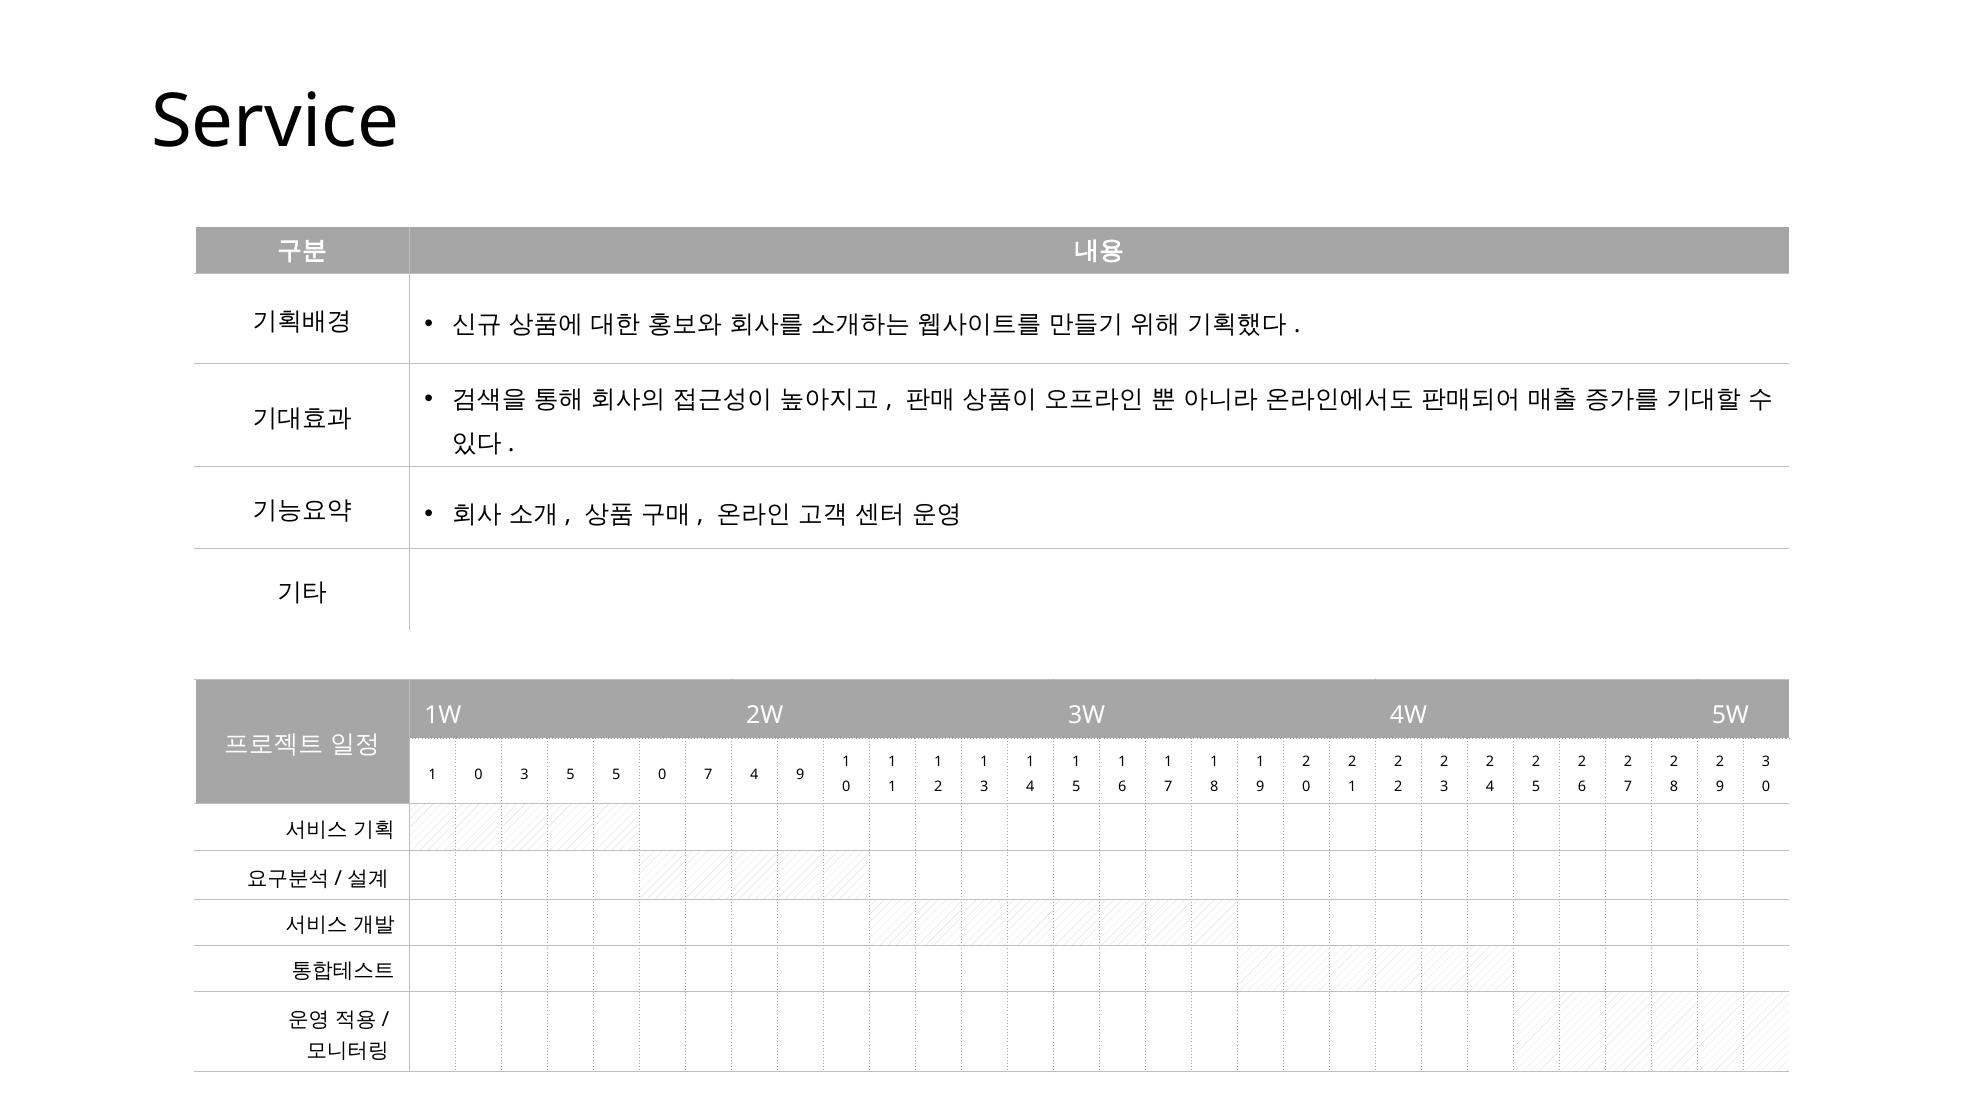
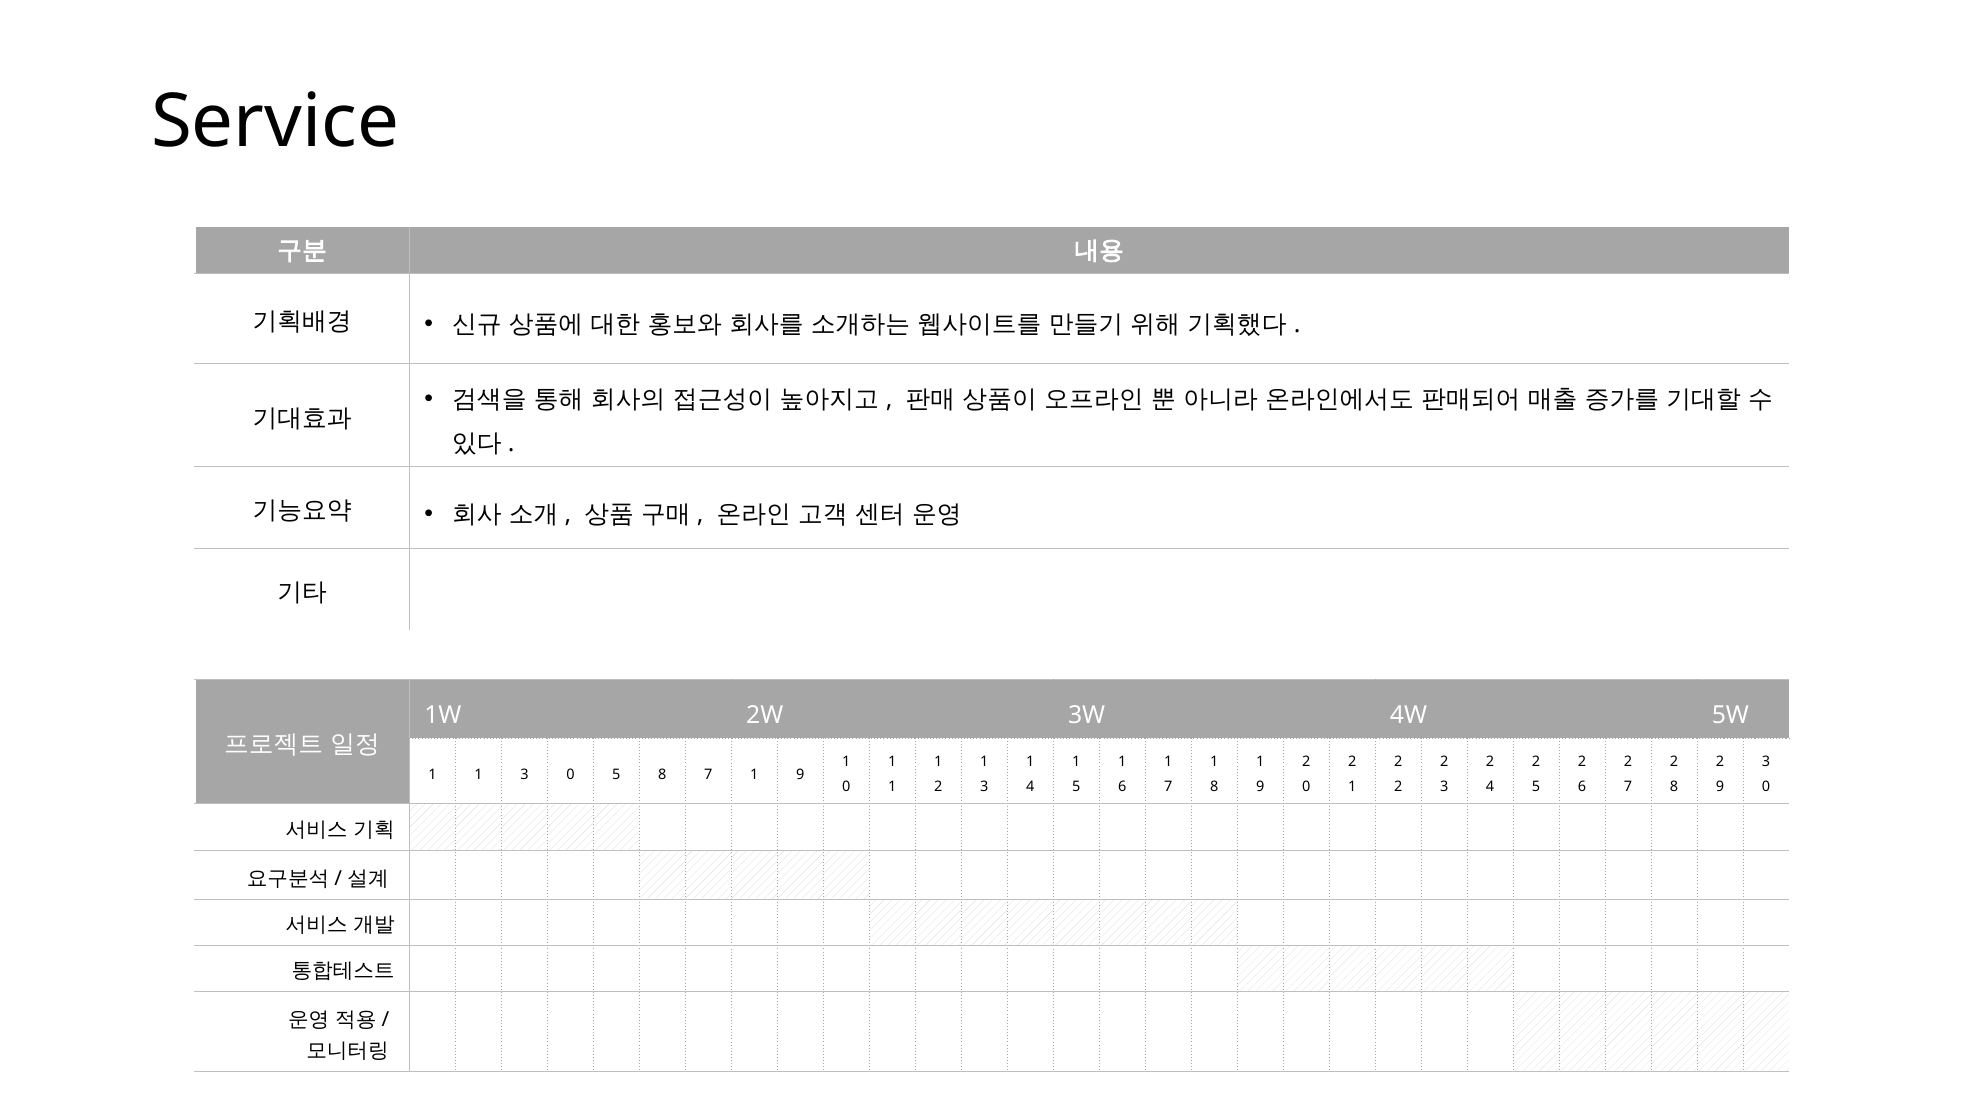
0: 0 -> 1 (478, 774)
5: 5 -> 0 (570, 774)
5 0: 0 -> 8 (662, 774)
4: 4 -> 1 (754, 774)
